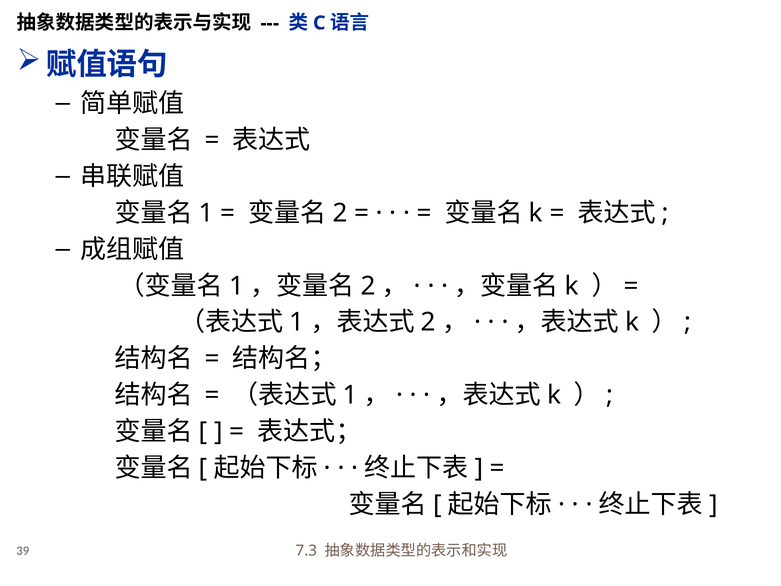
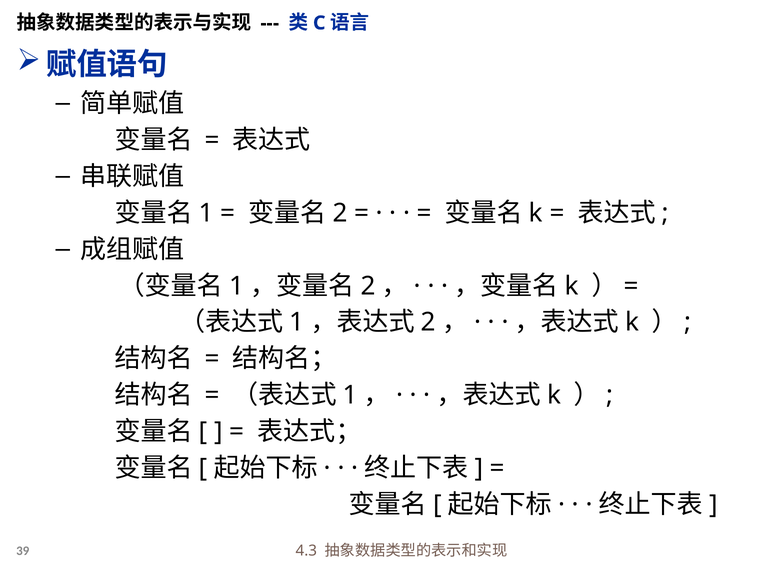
7.3: 7.3 -> 4.3 (306, 550)
